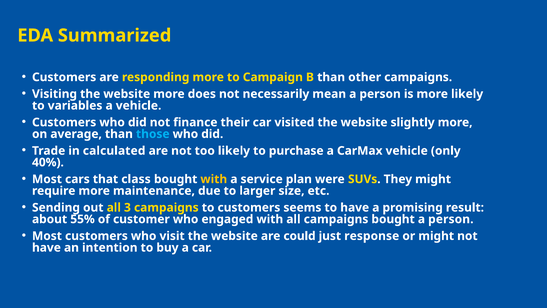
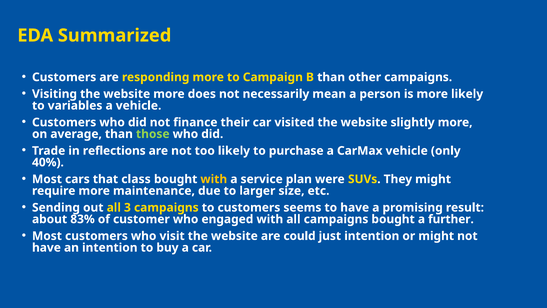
those colour: light blue -> light green (153, 134)
calculated: calculated -> reflections (114, 151)
55%: 55% -> 83% (83, 219)
bought a person: person -> further (451, 219)
just response: response -> intention (372, 236)
